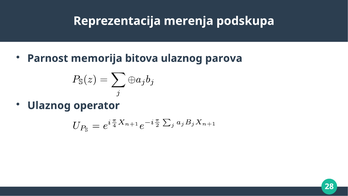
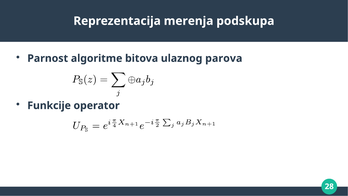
memorija: memorija -> algoritme (97, 58)
Ulaznog: Ulaznog -> Funkcije (49, 105)
